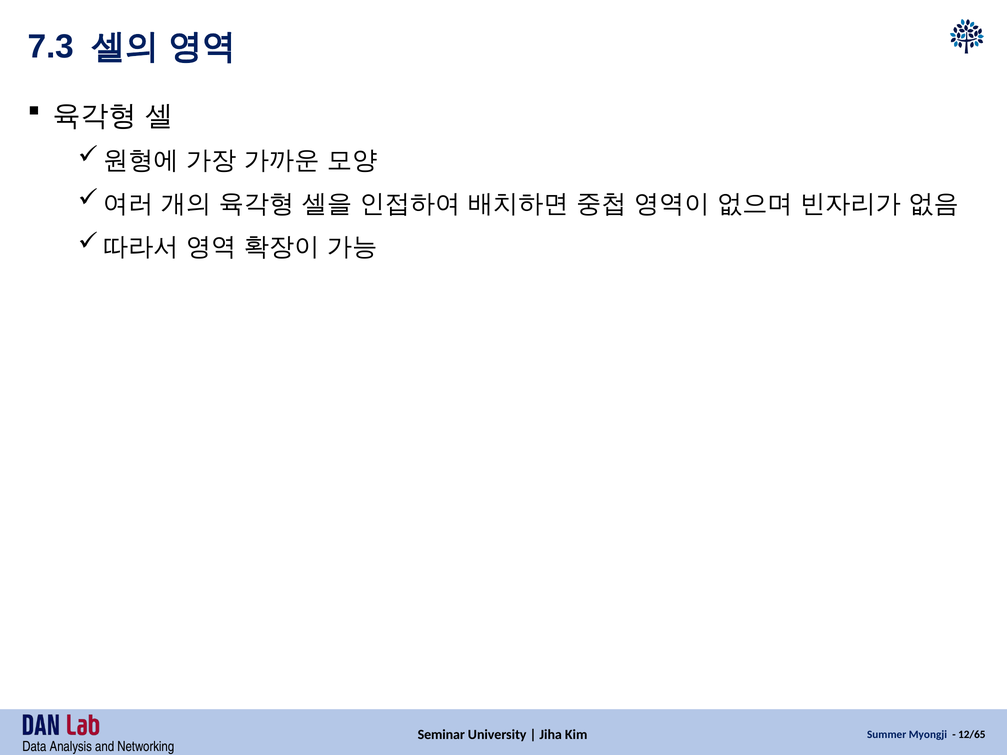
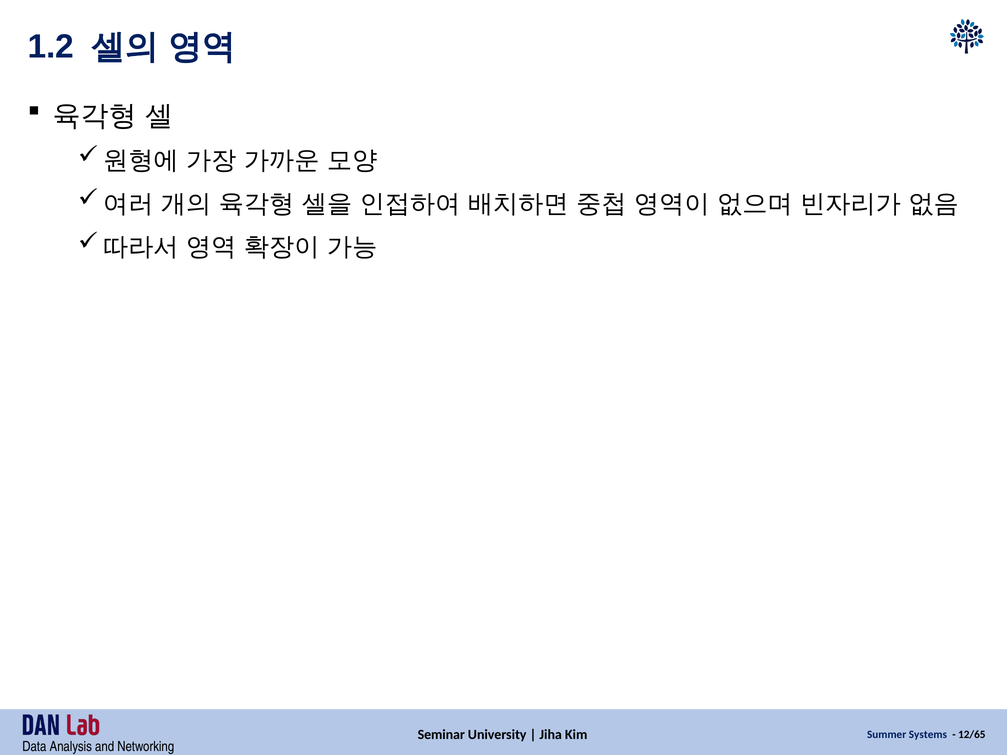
7.3: 7.3 -> 1.2 (51, 47)
Myongji: Myongji -> Systems (928, 735)
